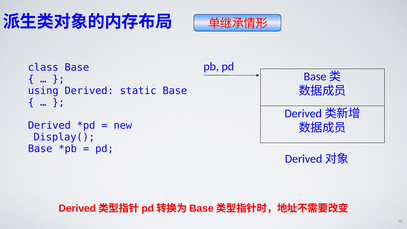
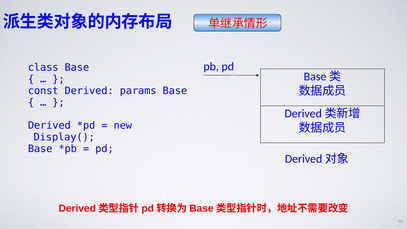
using: using -> const (43, 91)
static: static -> params (138, 91)
